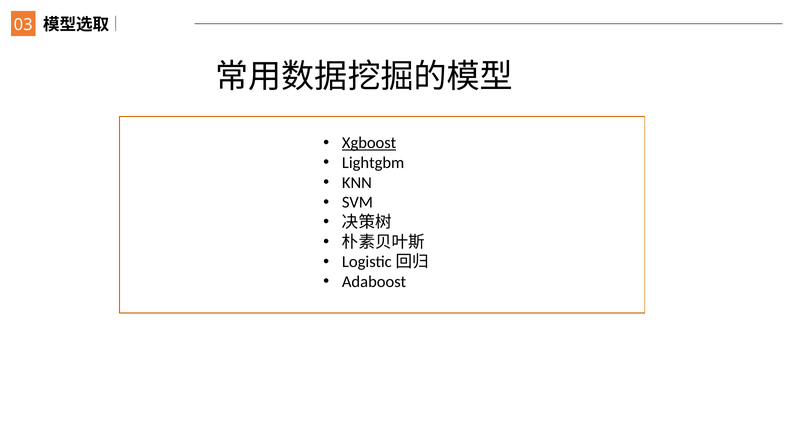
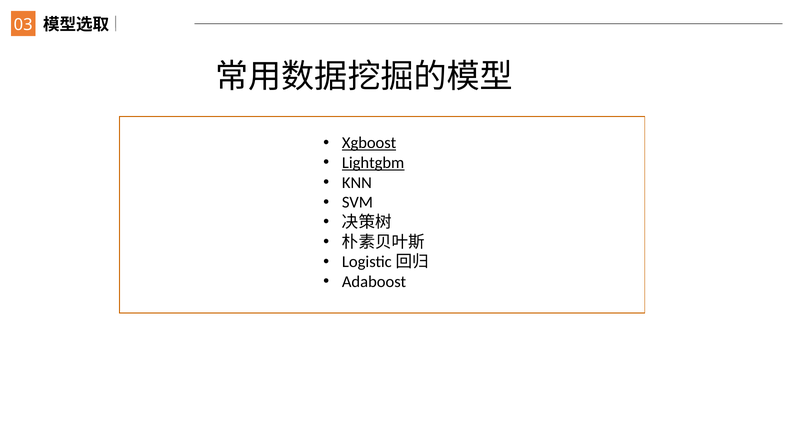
Lightgbm underline: none -> present (373, 163)
